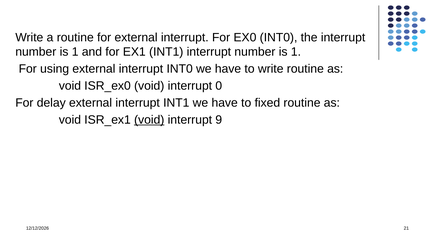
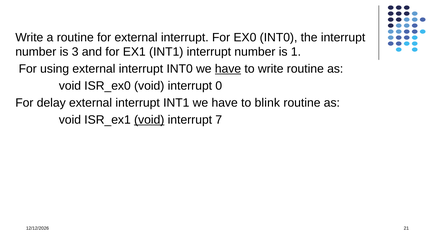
1: 1 -> 3 (75, 52)
have underline: none -> present (228, 69)
fixed: fixed -> blink (267, 103)
9: 9 -> 7 (219, 120)
